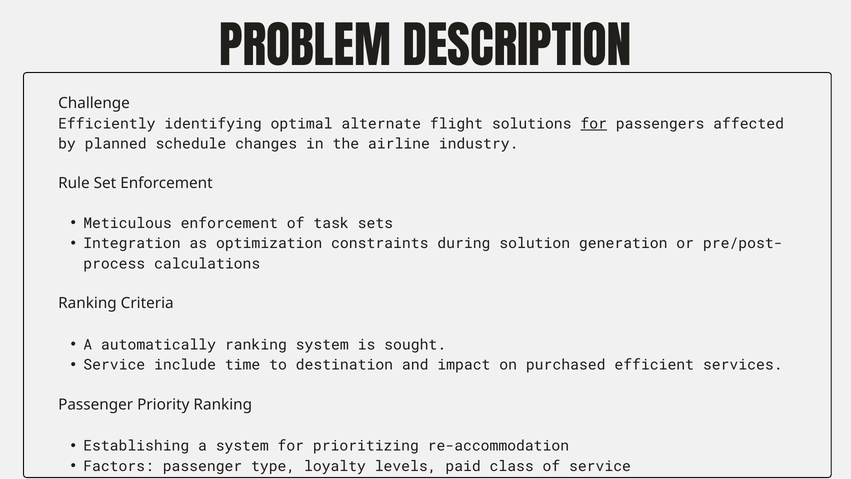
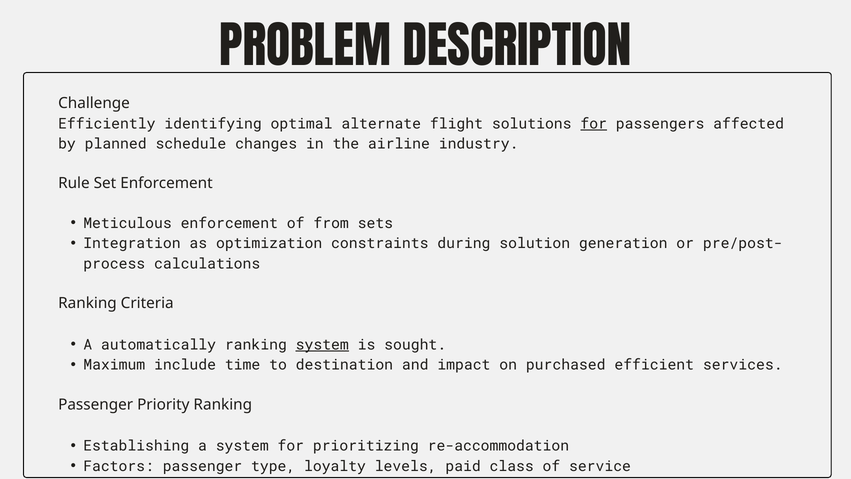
task: task -> from (331, 223)
system underline: none -> present (322, 345)
Service: Service -> Maximum (114, 365)
